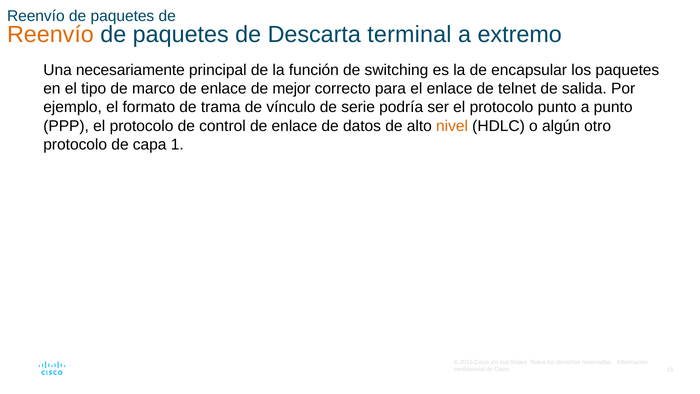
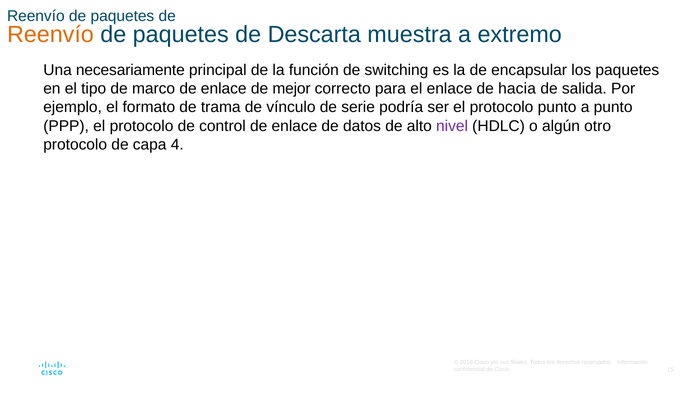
terminal: terminal -> muestra (410, 34)
telnet: telnet -> hacia (517, 89)
nivel colour: orange -> purple (452, 126)
1: 1 -> 4 (177, 145)
